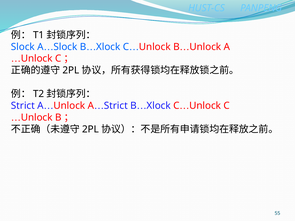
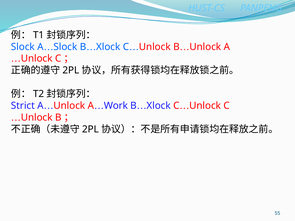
Strict: Strict -> Work (116, 106)
